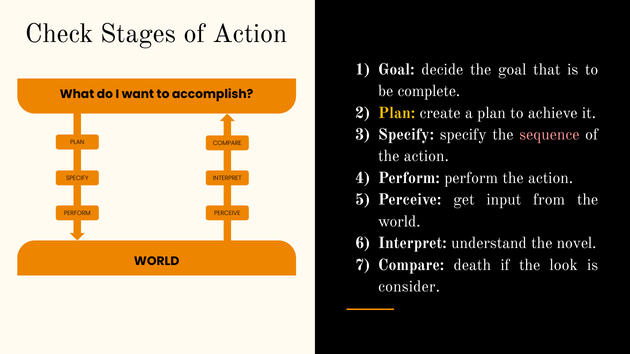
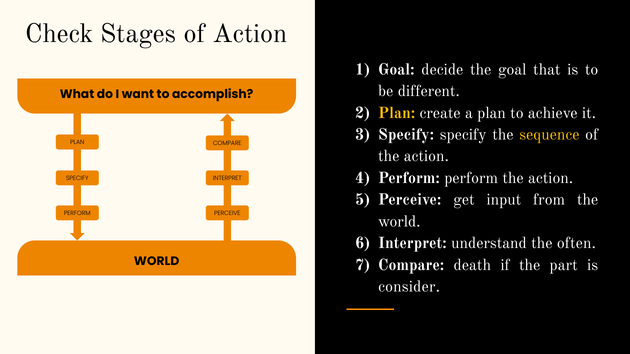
complete: complete -> different (429, 91)
sequence colour: pink -> yellow (549, 135)
novel: novel -> often (576, 243)
look: look -> part (564, 265)
